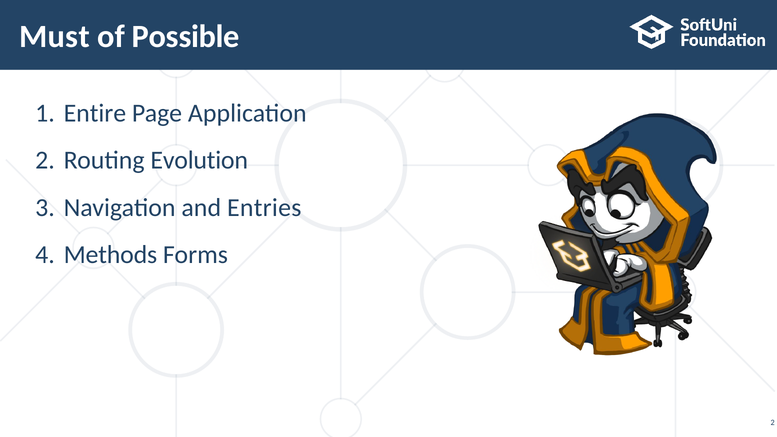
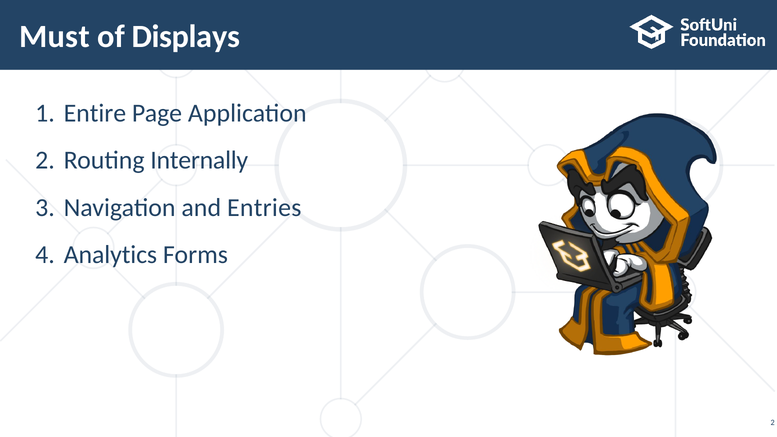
Possible: Possible -> Displays (186, 37)
Evolution: Evolution -> Internally (199, 160)
Methods: Methods -> Analytics (110, 255)
